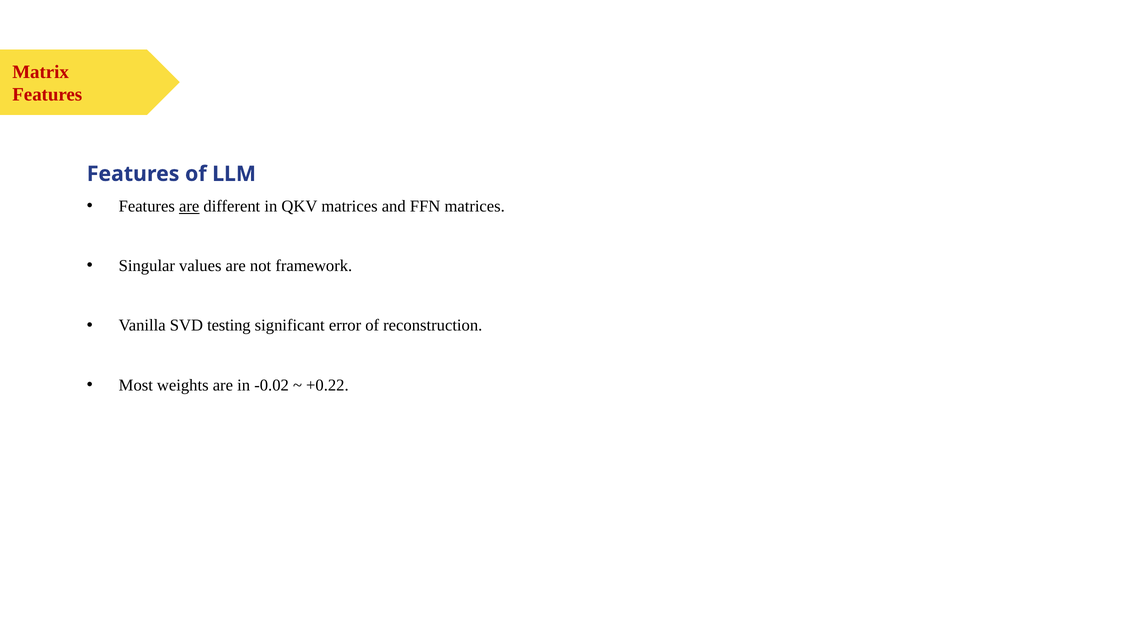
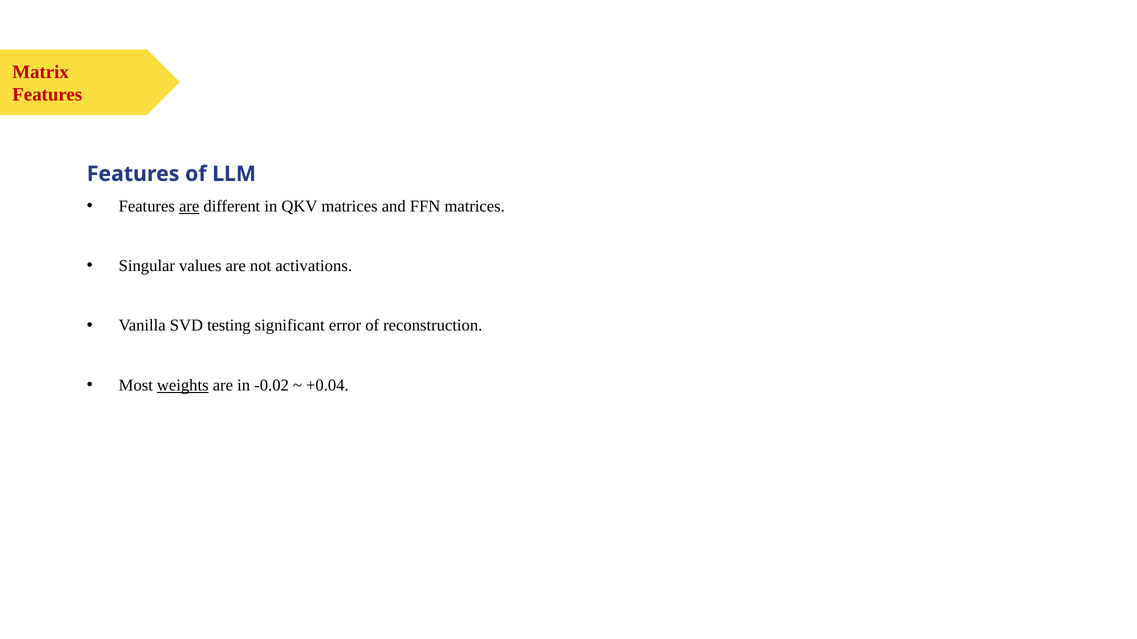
framework: framework -> activations (314, 266)
weights underline: none -> present (183, 385)
+0.22: +0.22 -> +0.04 (327, 385)
